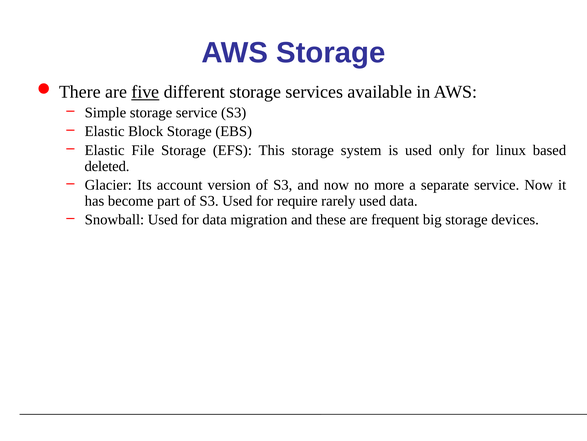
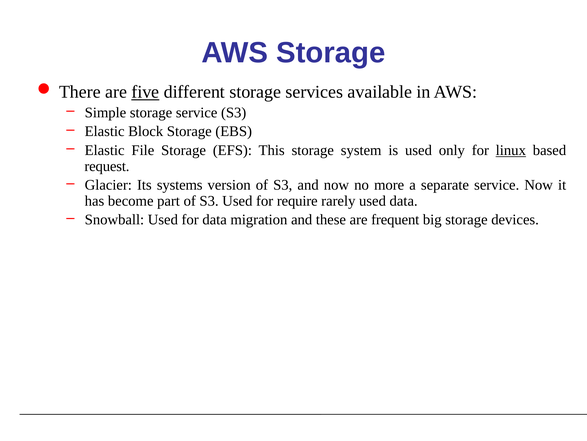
linux underline: none -> present (511, 150)
deleted: deleted -> request (107, 166)
account: account -> systems (180, 185)
